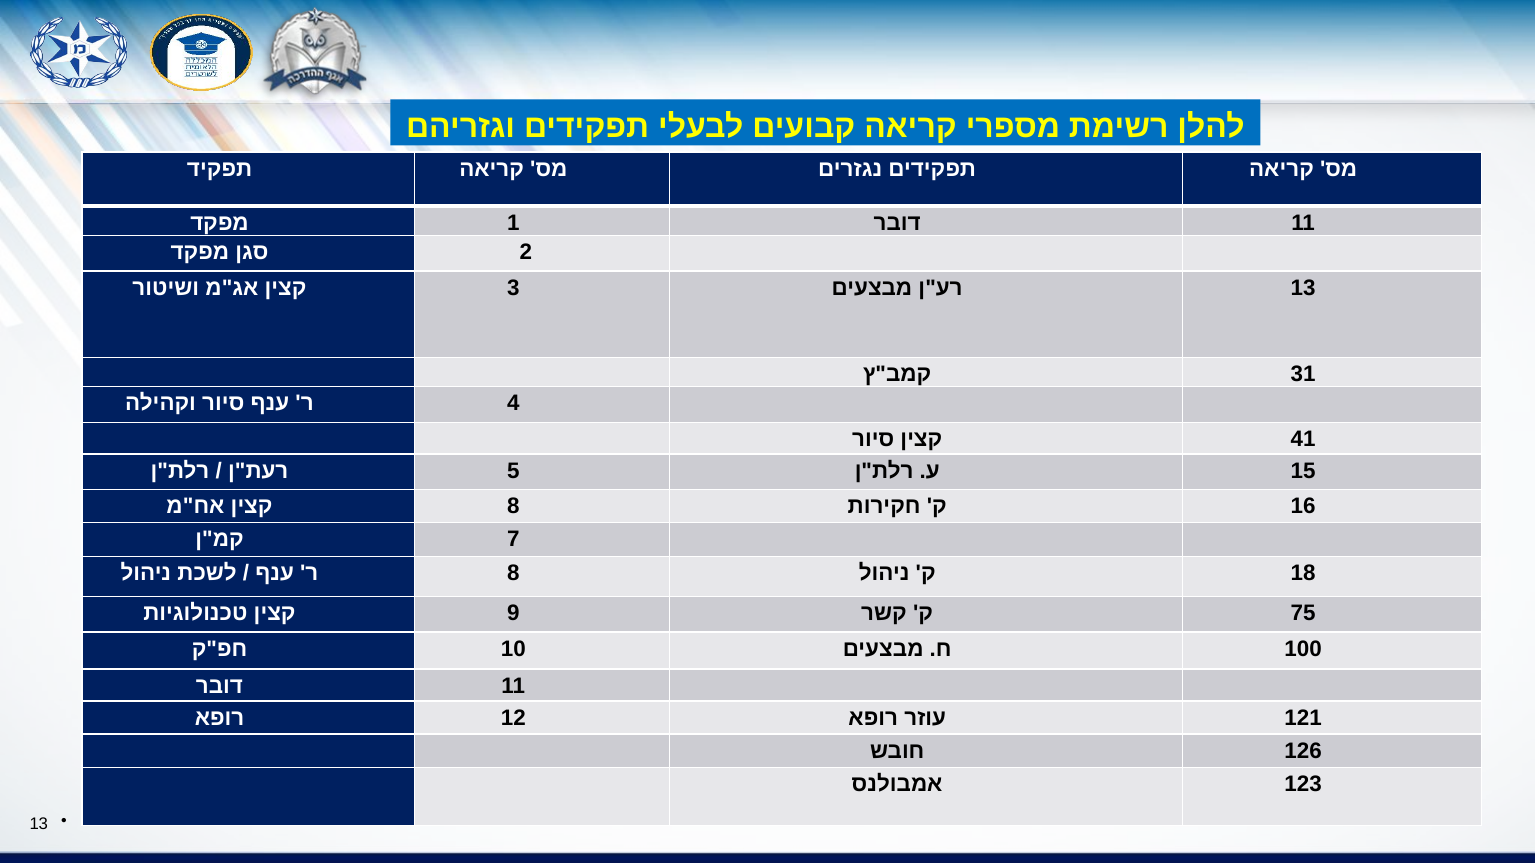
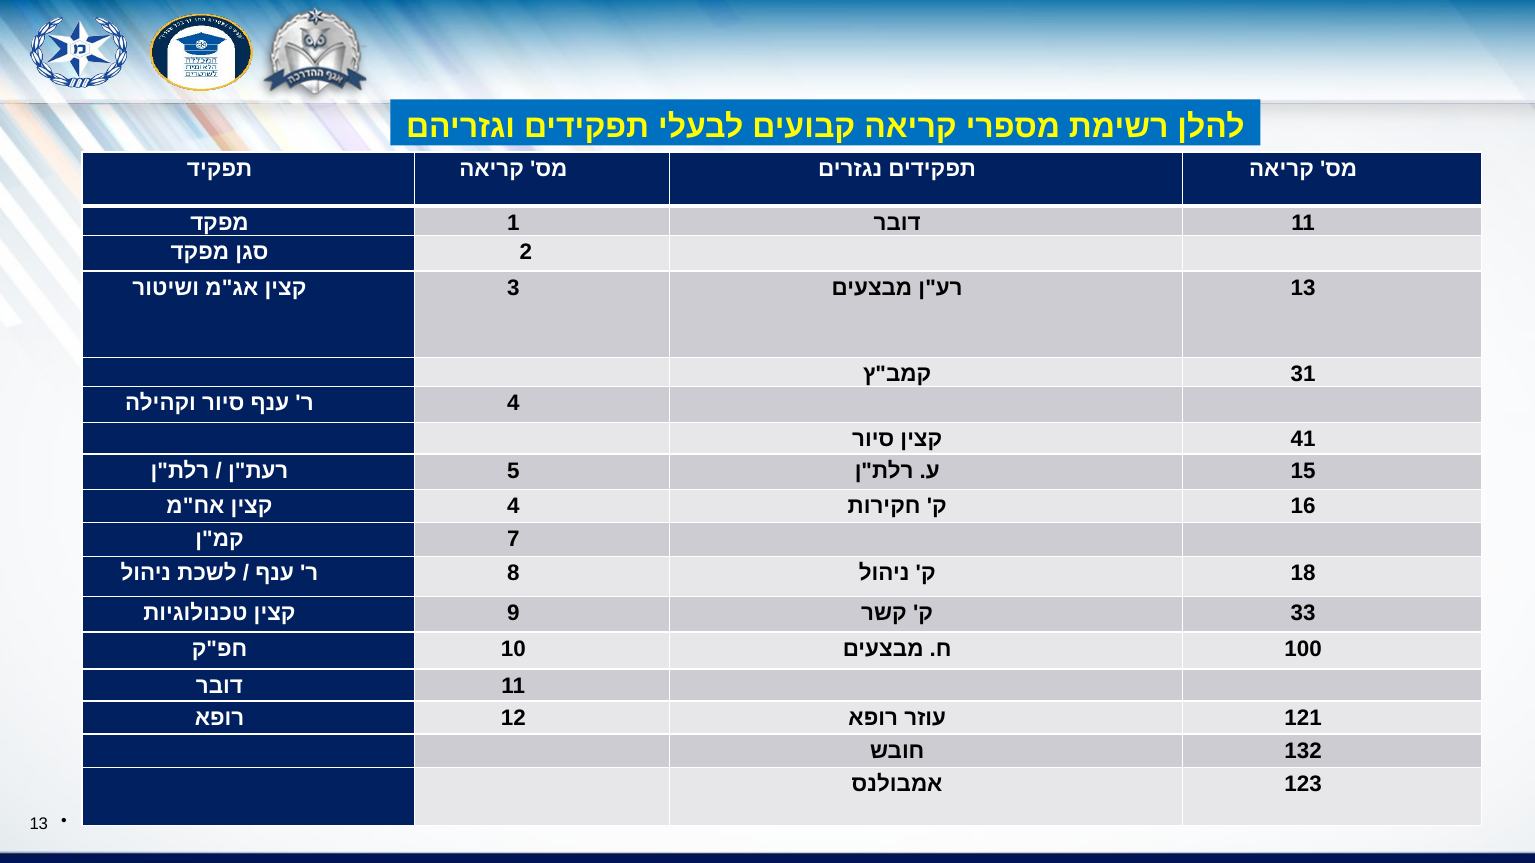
8: 8 -> 4 (513, 507)
75: 75 -> 33 (1303, 613)
126: 126 -> 132 (1303, 751)
